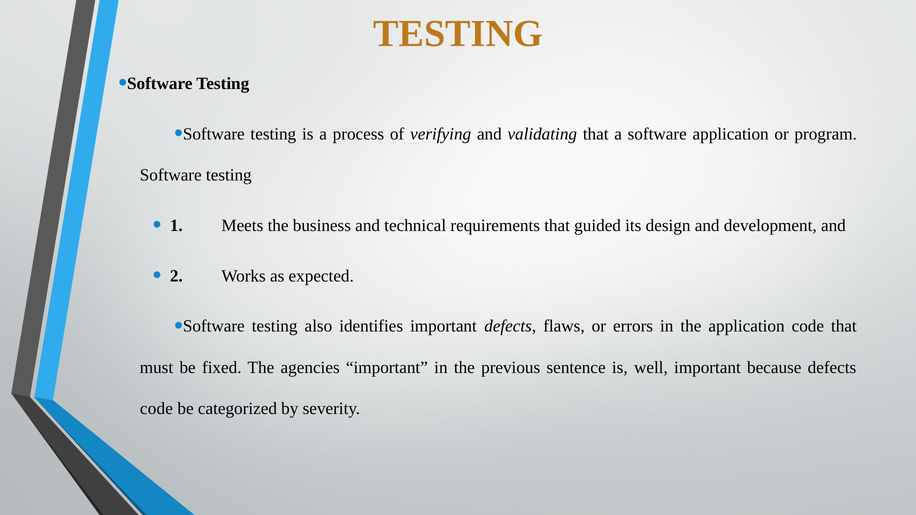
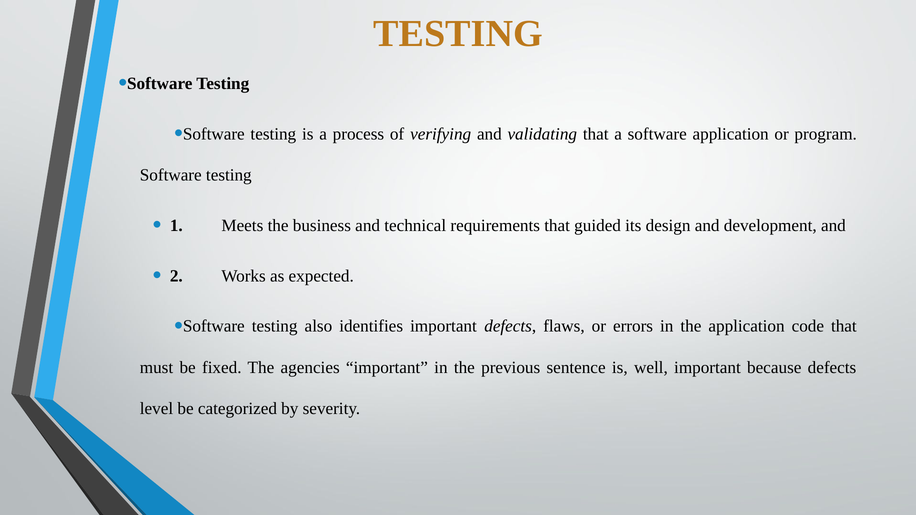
code: code -> level (157, 409)
